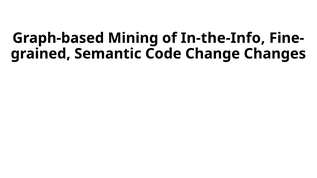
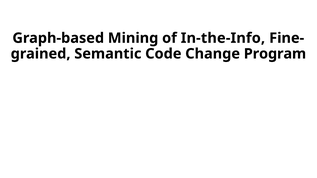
Changes: Changes -> Program (275, 54)
